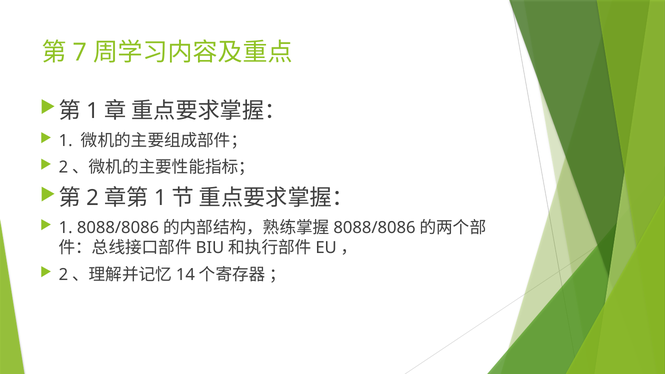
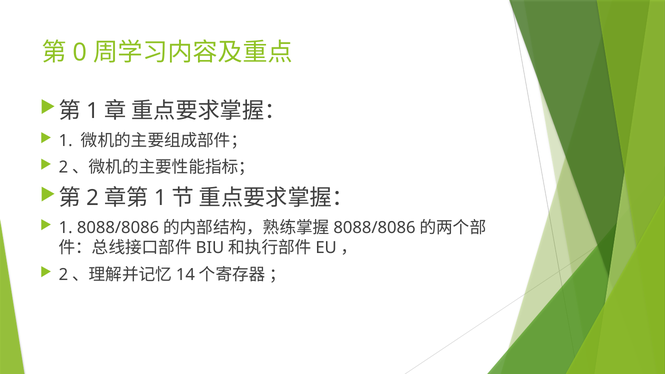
7: 7 -> 0 (80, 52)
